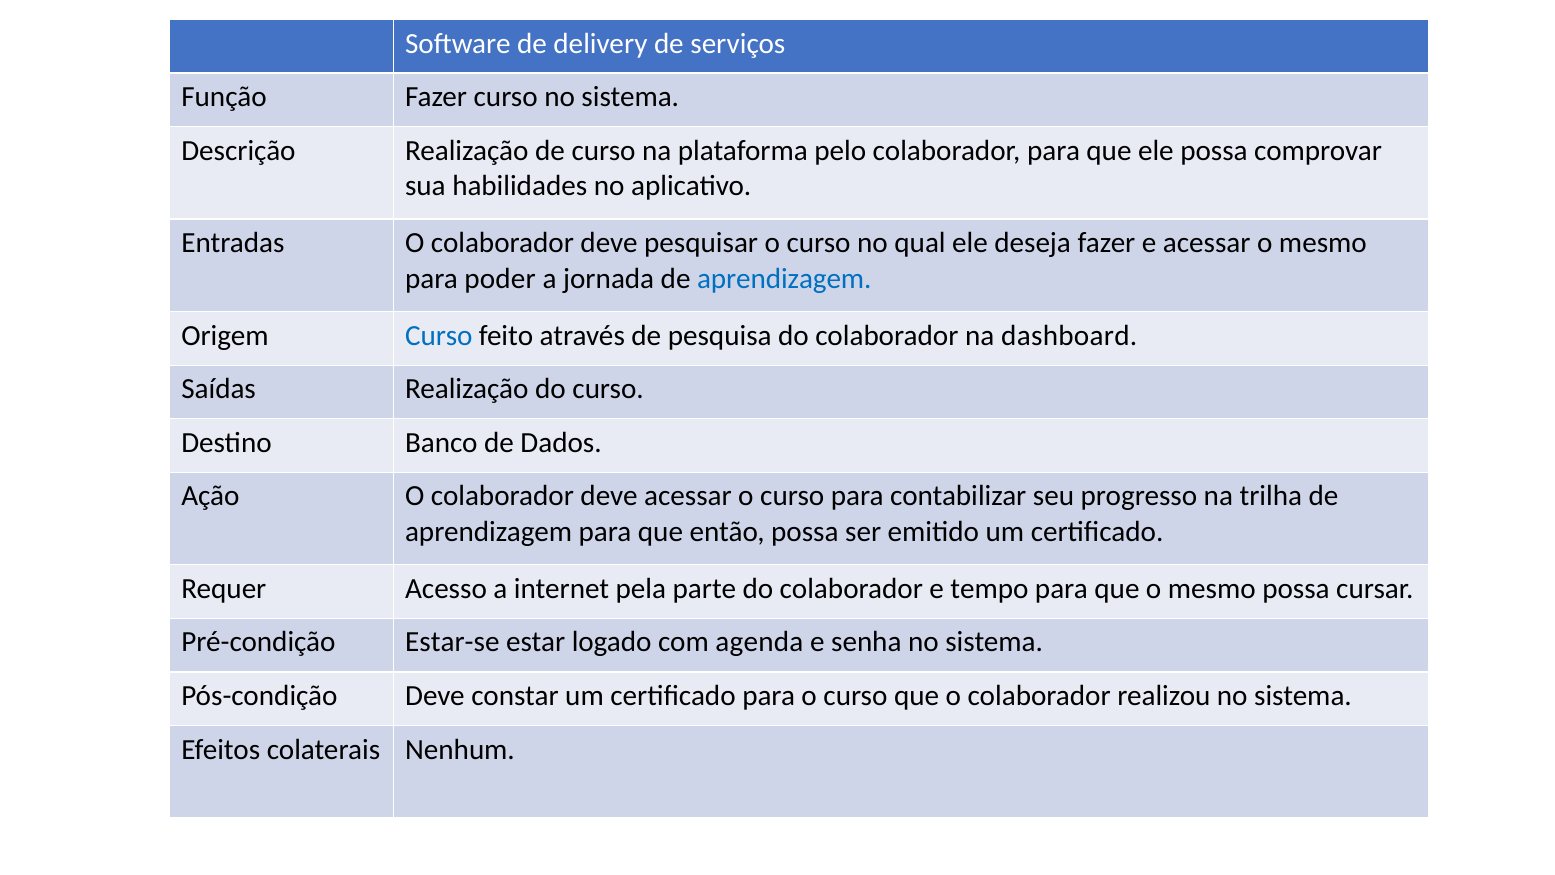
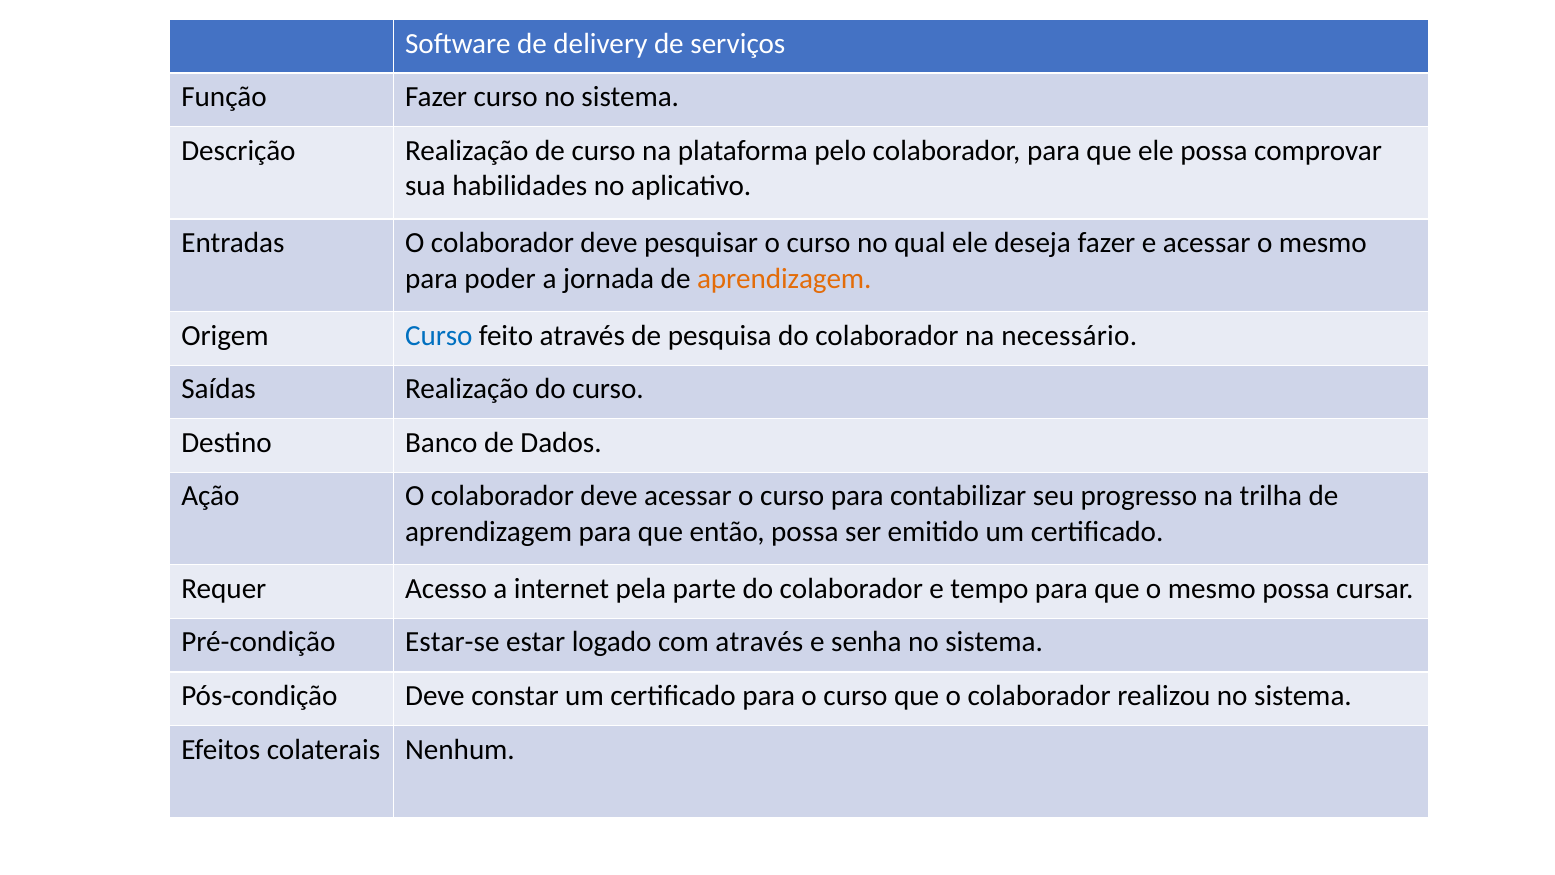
aprendizagem colour: blue -> orange (784, 279)
dashboard: dashboard -> necessário (1069, 336)
com agenda: agenda -> através (759, 642)
